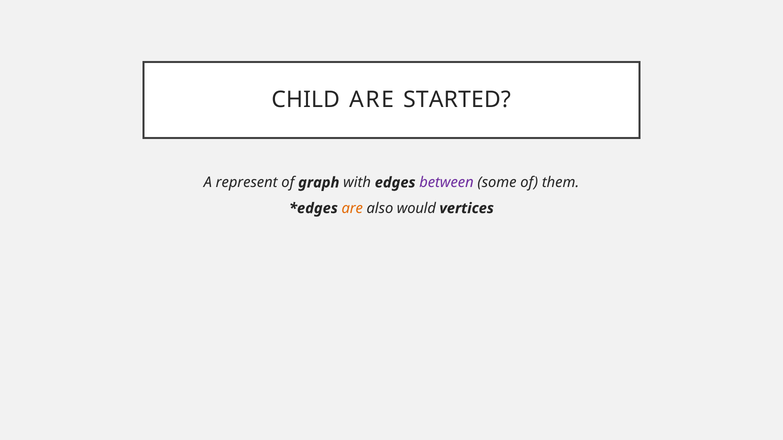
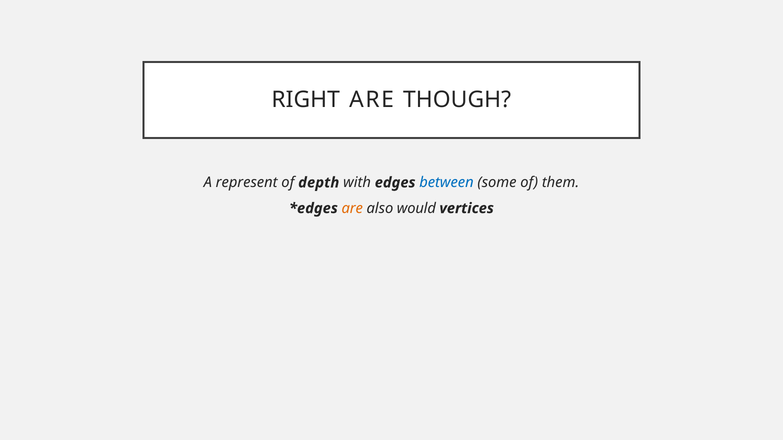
CHILD: CHILD -> RIGHT (306, 100)
STARTED: STARTED -> THOUGH (457, 100)
graph: graph -> depth (319, 183)
between colour: purple -> blue (446, 183)
